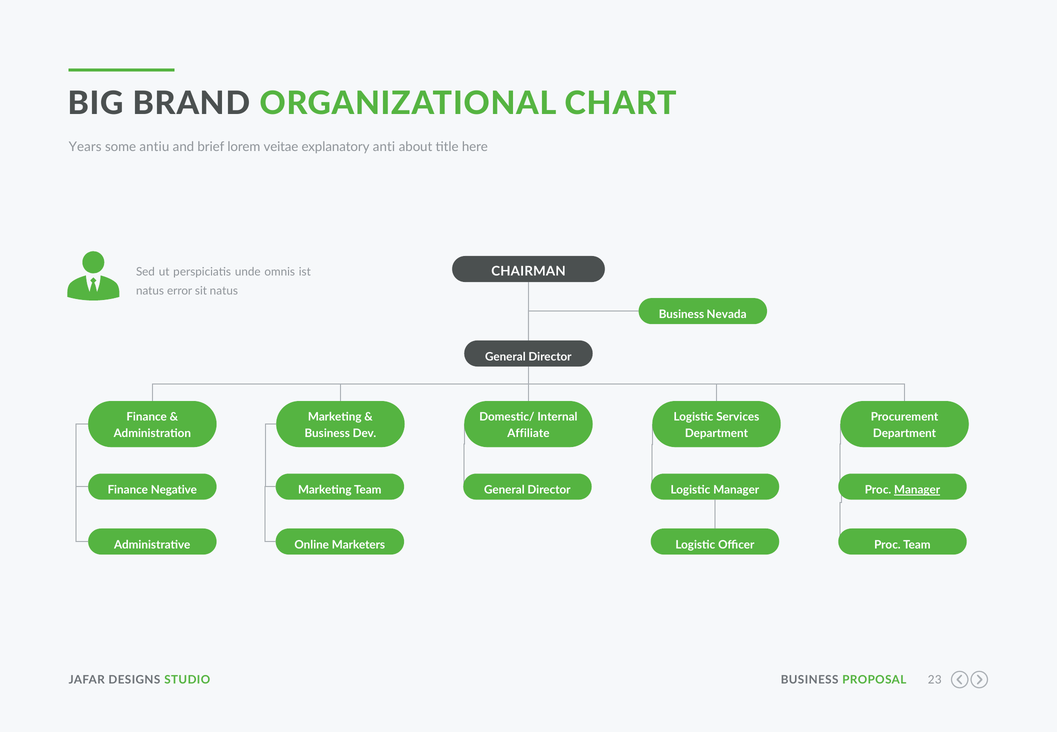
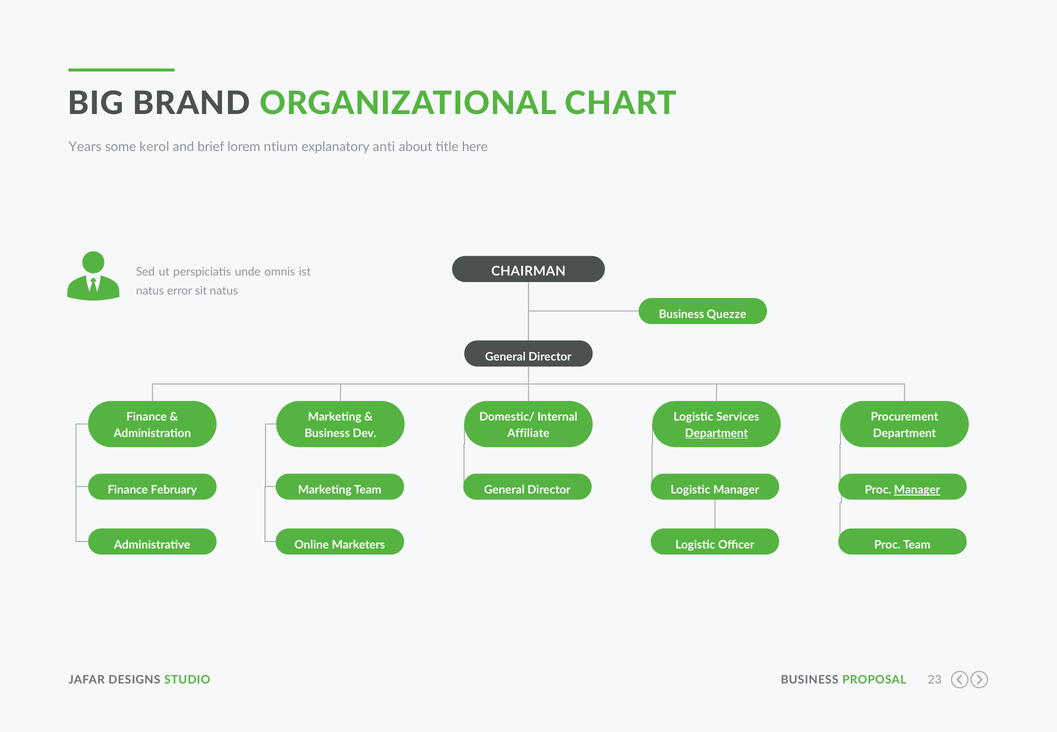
antiu: antiu -> kerol (154, 147)
veitae: veitae -> ntium (281, 147)
Nevada: Nevada -> Quezze (727, 314)
Department underline: none -> present (716, 433)
Negative: Negative -> February (174, 490)
